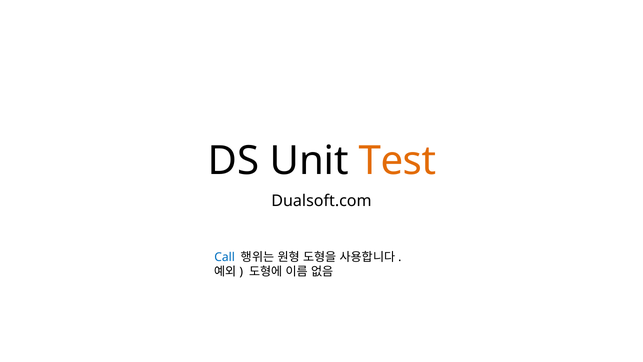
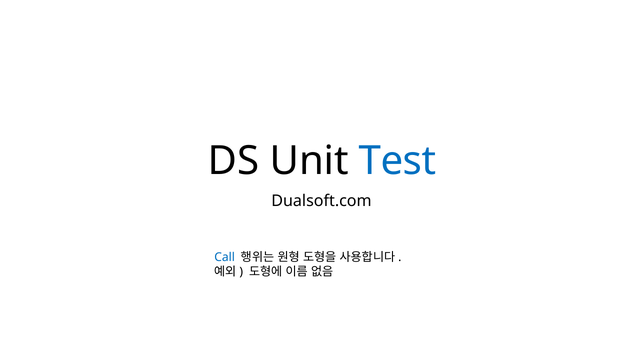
Test colour: orange -> blue (397, 161)
